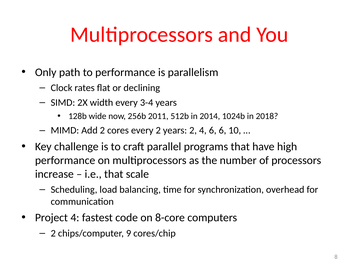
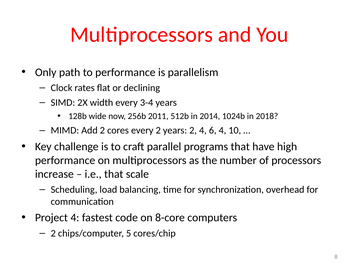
6 6: 6 -> 4 (222, 131)
9: 9 -> 5 (129, 233)
